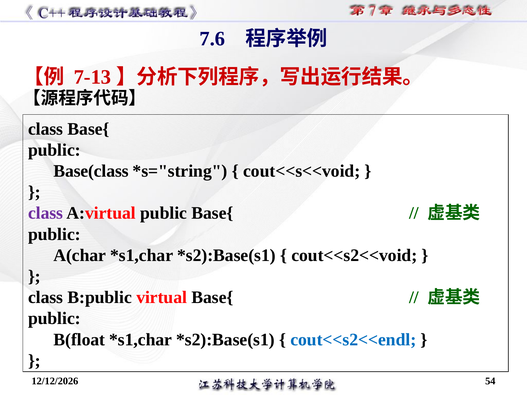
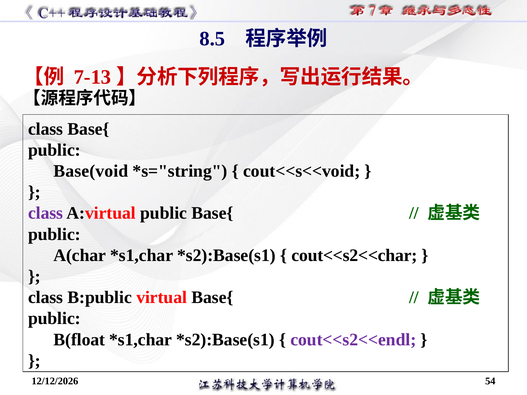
7.6: 7.6 -> 8.5 (212, 39)
Base(class: Base(class -> Base(void (91, 171)
cout<<s2<<void: cout<<s2<<void -> cout<<s2<<char (354, 255)
cout<<s2<<endl colour: blue -> purple (353, 340)
